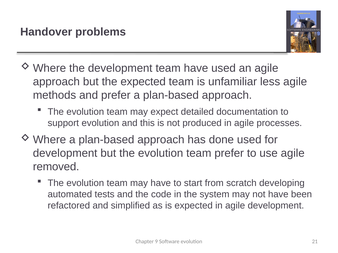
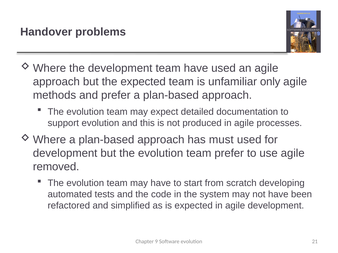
less: less -> only (270, 82)
done: done -> must (221, 140)
